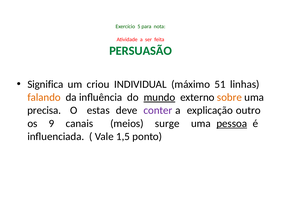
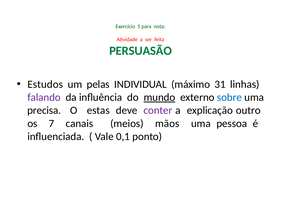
Significa: Significa -> Estudos (45, 85)
criou: criou -> pelas (98, 85)
51: 51 -> 31 (220, 85)
falando colour: orange -> purple (44, 98)
sobre colour: orange -> blue (229, 98)
9: 9 -> 7 (52, 124)
surge: surge -> mãos (167, 124)
pessoa underline: present -> none (232, 124)
1,5: 1,5 -> 0,1 (123, 137)
